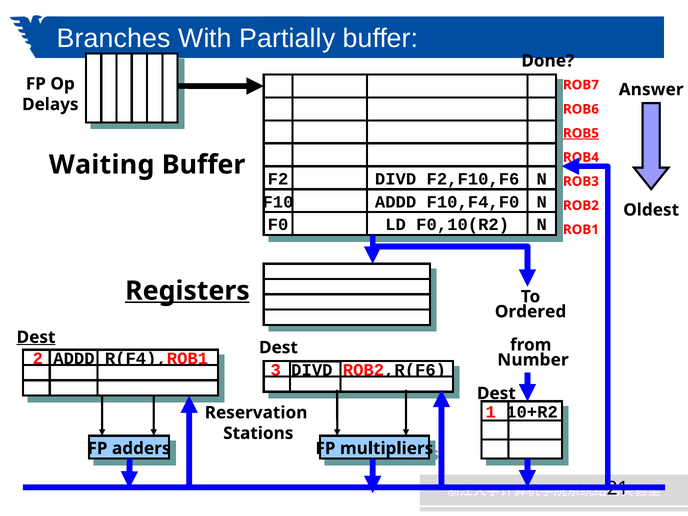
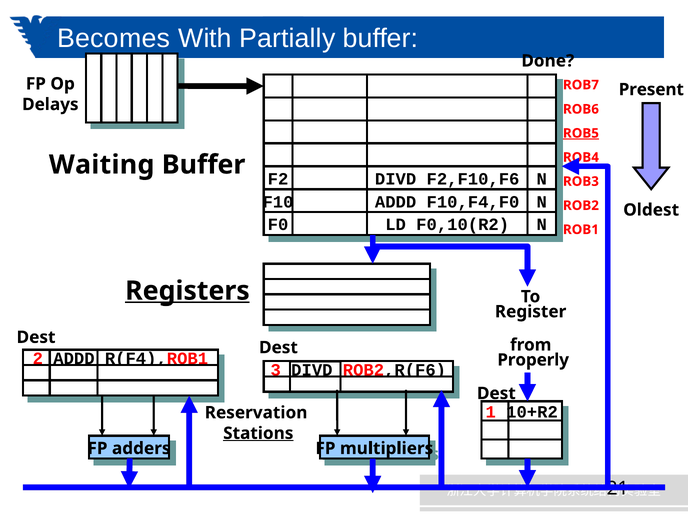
Branches: Branches -> Becomes (114, 38)
Answer: Answer -> Present (651, 90)
Ordered: Ordered -> Register (531, 312)
Dest underline: present -> none (36, 337)
Number: Number -> Properly (533, 360)
Stations underline: none -> present (258, 433)
